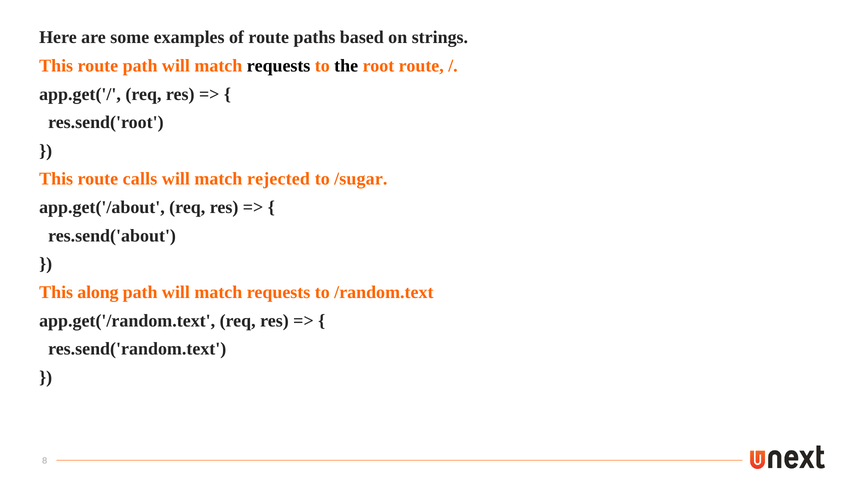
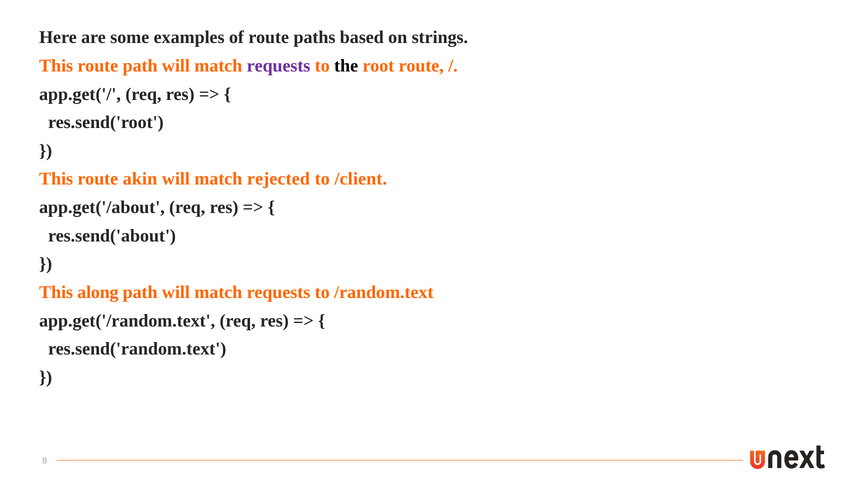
requests colour: black -> purple (279, 66)
calls: calls -> akin (140, 179)
/sugar: /sugar -> /client (361, 179)
